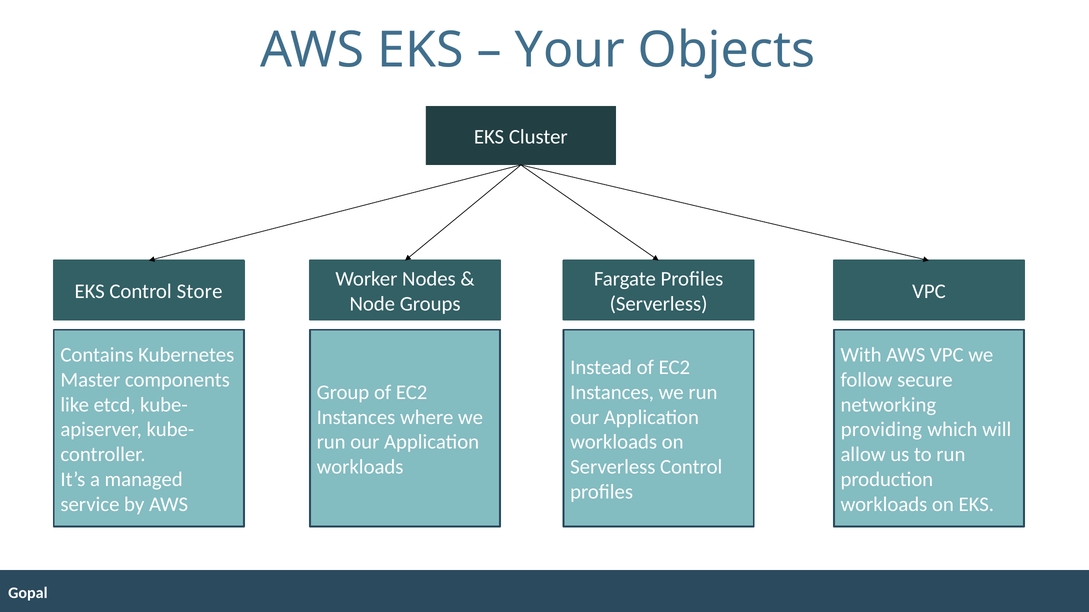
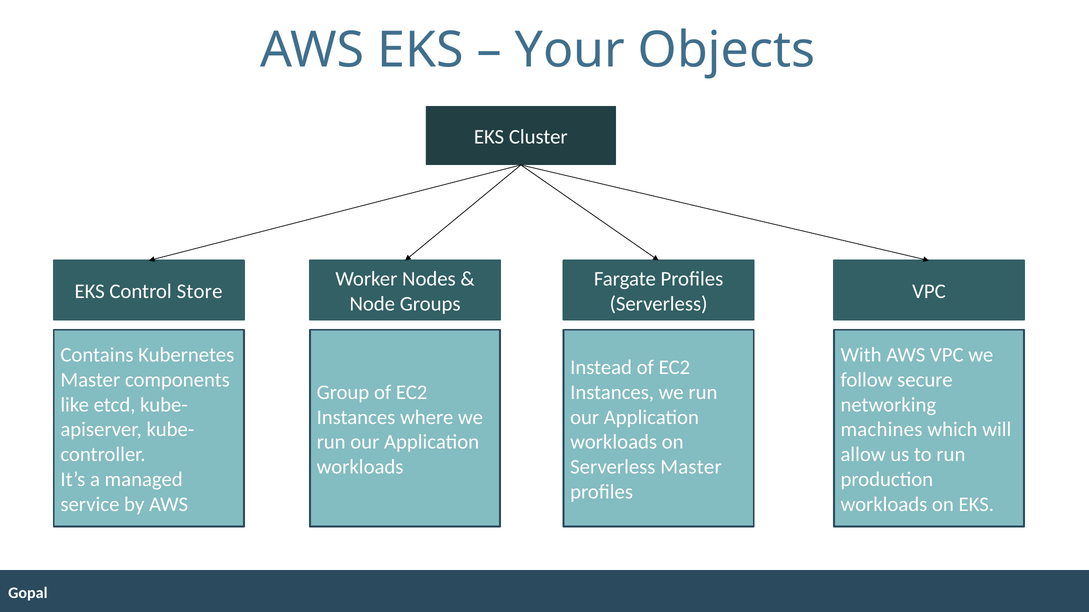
providing: providing -> machines (881, 430)
Serverless Control: Control -> Master (691, 467)
